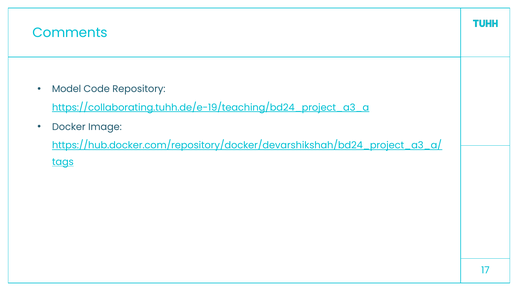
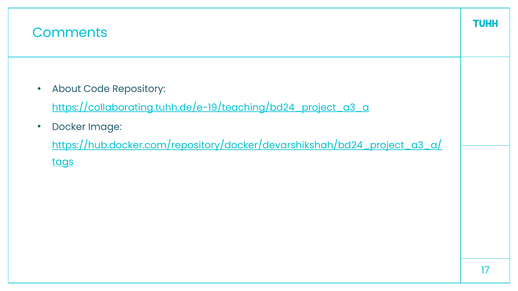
Model: Model -> About (66, 89)
